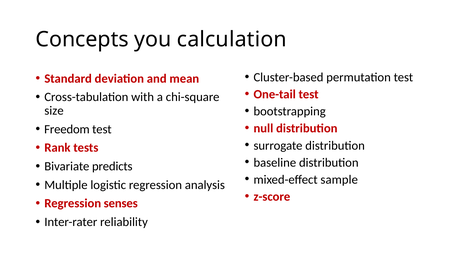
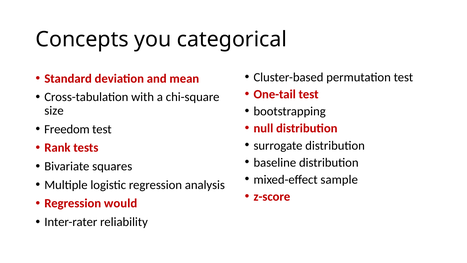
calculation: calculation -> categorical (232, 39)
predicts: predicts -> squares (112, 166)
senses: senses -> would (121, 203)
